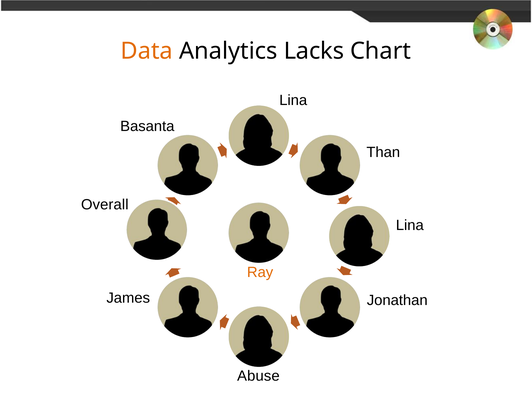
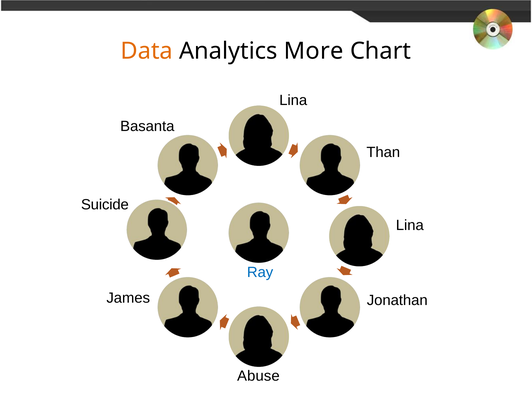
Lacks: Lacks -> More (314, 51)
Overall: Overall -> Suicide (105, 205)
Ray colour: orange -> blue (260, 272)
